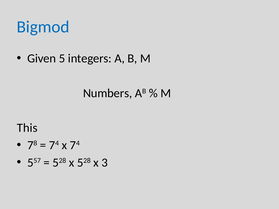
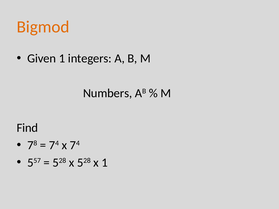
Bigmod colour: blue -> orange (43, 27)
Given 5: 5 -> 1 (62, 59)
This: This -> Find (27, 128)
x 3: 3 -> 1 (105, 163)
